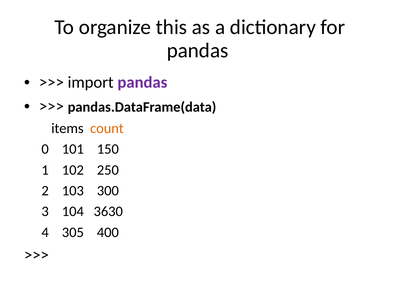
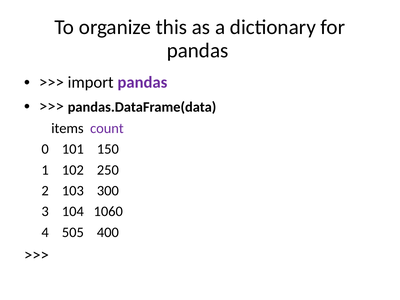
count colour: orange -> purple (107, 128)
3630: 3630 -> 1060 (108, 212)
305: 305 -> 505 (73, 232)
